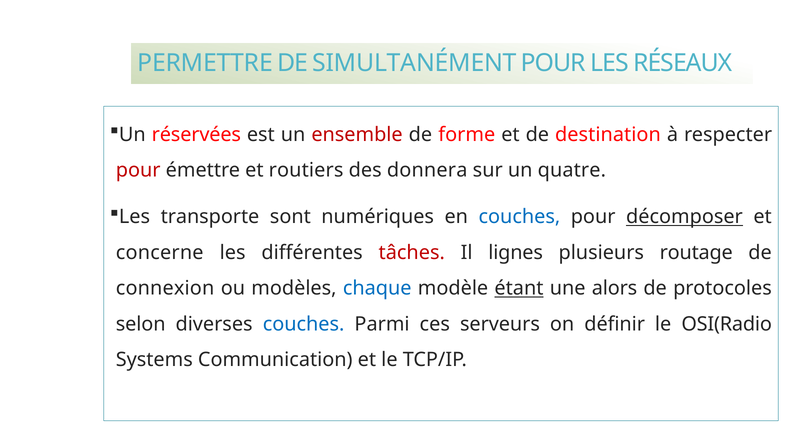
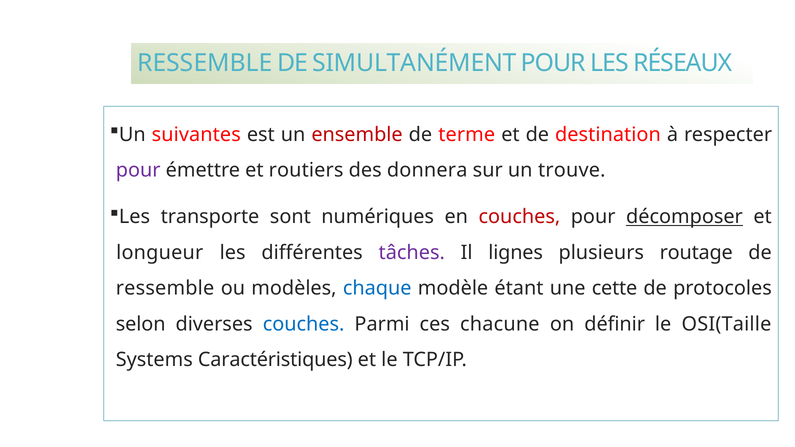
PERMETTRE: PERMETTRE -> RESSEMBLE (205, 63)
réservées: réservées -> suivantes (196, 135)
forme: forme -> terme (467, 135)
pour colour: red -> purple (138, 170)
quatre: quatre -> trouve (572, 170)
couches colour: blue -> red (519, 217)
concerne: concerne -> longueur (160, 253)
tâches colour: red -> purple (412, 253)
connexion: connexion -> ressemble (165, 288)
étant underline: present -> none (519, 288)
alors: alors -> cette (615, 288)
serveurs: serveurs -> chacune (500, 324)
OSI(Radio: OSI(Radio -> OSI(Taille (726, 324)
Communication: Communication -> Caractéristiques (275, 360)
